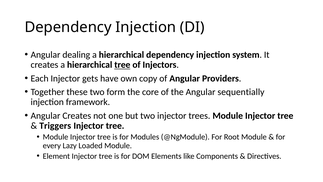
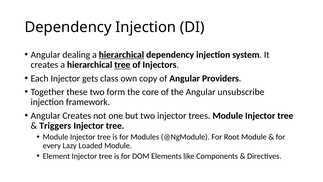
hierarchical underline: none -> present (121, 55)
have: have -> class (109, 78)
sequentially: sequentially -> unsubscribe (241, 92)
